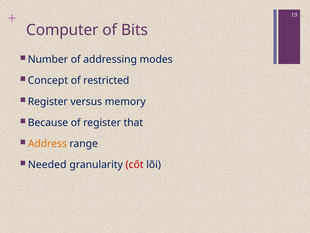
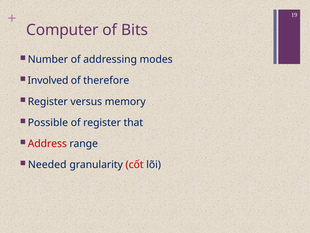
Concept: Concept -> Involved (48, 80)
restricted: restricted -> therefore (106, 80)
Because: Because -> Possible (48, 122)
Address colour: orange -> red (47, 143)
